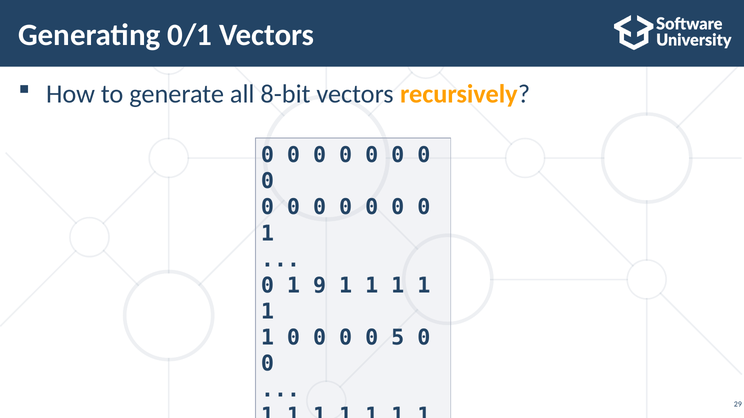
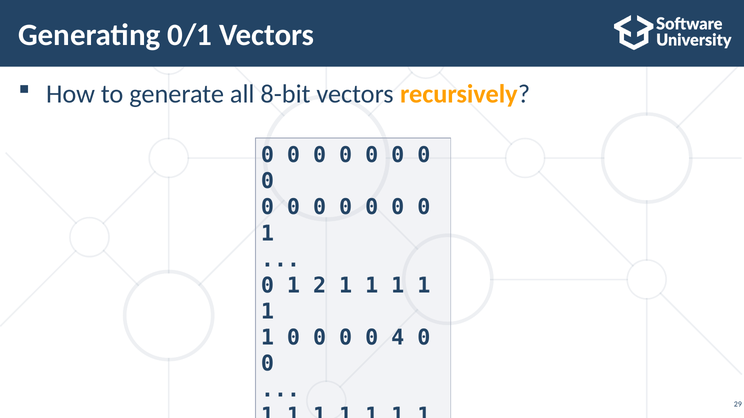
9: 9 -> 2 (320, 286)
5: 5 -> 4 (398, 338)
